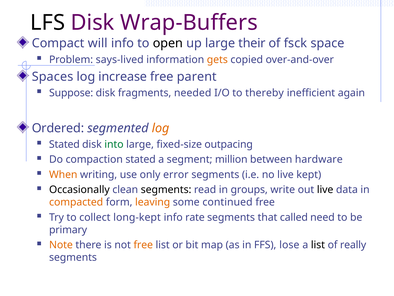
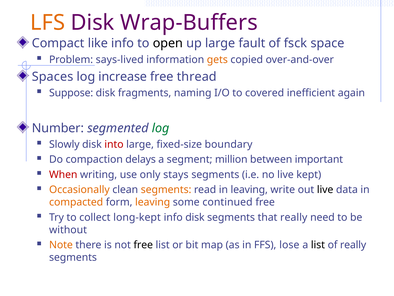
LFS colour: black -> orange (48, 23)
will: will -> like (98, 43)
their: their -> fault (252, 43)
parent: parent -> thread (197, 76)
needed: needed -> naming (193, 93)
thereby: thereby -> covered (265, 93)
Ordered: Ordered -> Number (58, 128)
log colour: orange -> green (161, 128)
Stated: Stated -> Slowly (64, 144)
into colour: green -> red (114, 144)
outpacing: outpacing -> boundary (229, 144)
compaction stated: stated -> delays (141, 159)
hardware: hardware -> important (319, 159)
When colour: orange -> red (63, 174)
error: error -> stays (176, 174)
Occasionally colour: black -> orange (79, 189)
segments colour: black -> orange (166, 189)
in groups: groups -> leaving (249, 189)
info rate: rate -> disk (195, 217)
that called: called -> really (294, 217)
primary: primary -> without (68, 229)
free colour: orange -> black (143, 245)
